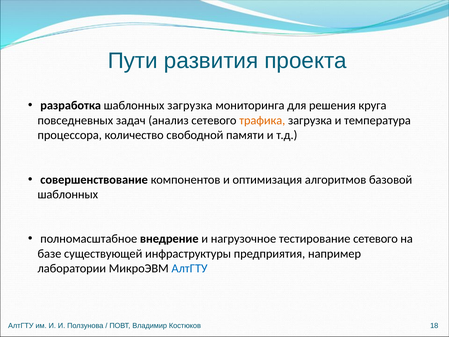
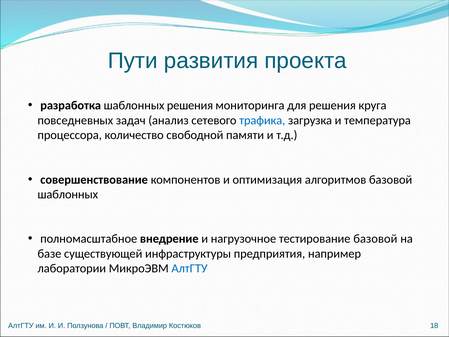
шаблонных загрузка: загрузка -> решения (190, 105)
трафика colour: orange -> blue (262, 120)
тестирование сетевого: сетевого -> базовой (375, 239)
